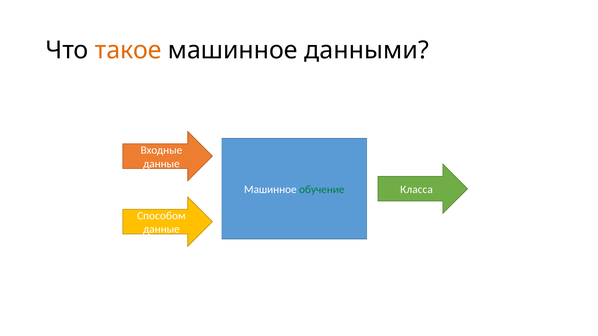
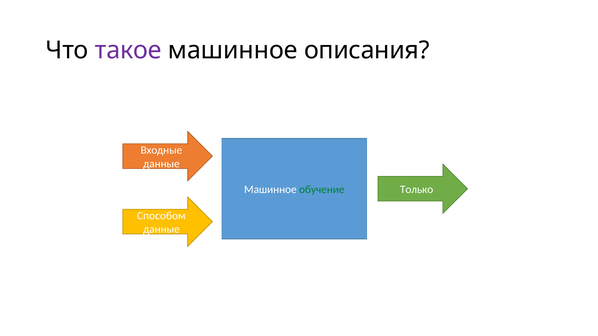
такое colour: orange -> purple (128, 50)
данными: данными -> описания (367, 50)
Класса: Класса -> Только (417, 190)
